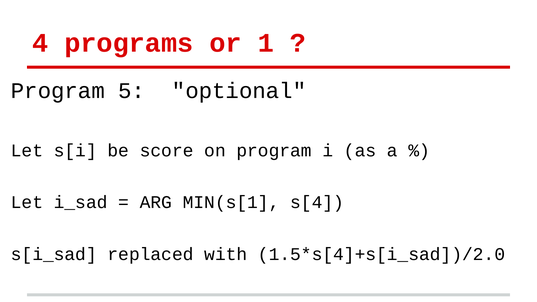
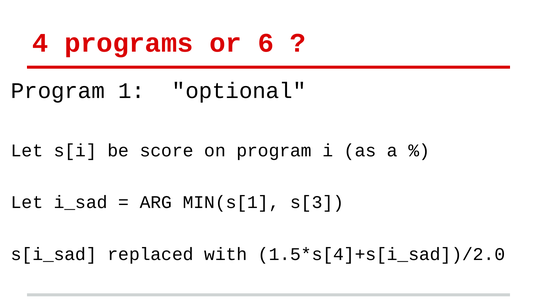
1: 1 -> 6 (266, 43)
5: 5 -> 1 (132, 91)
s[4: s[4 -> s[3 (317, 202)
